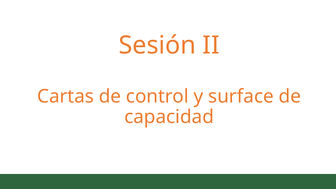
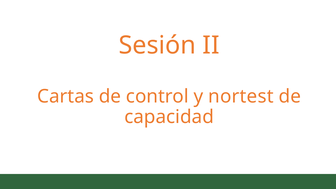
surface: surface -> nortest (241, 96)
